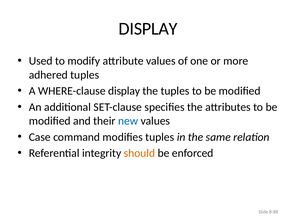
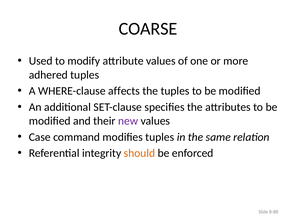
DISPLAY: DISPLAY -> COARSE (148, 29)
WHERE-clause display: display -> affects (124, 91)
new colour: blue -> purple (128, 121)
